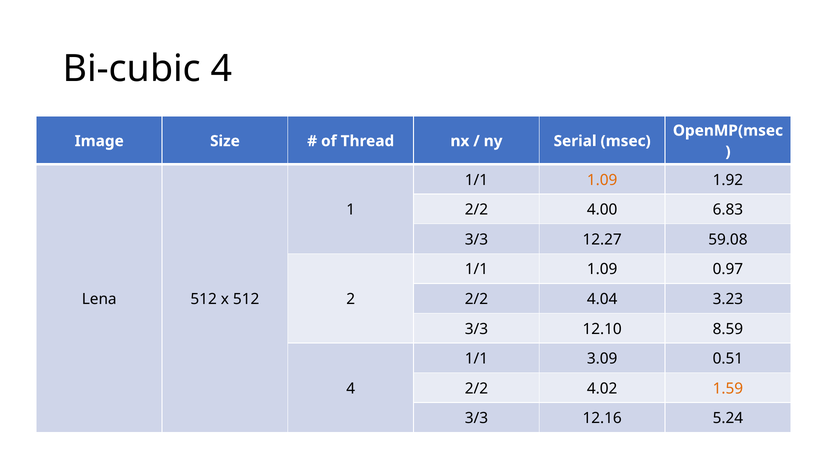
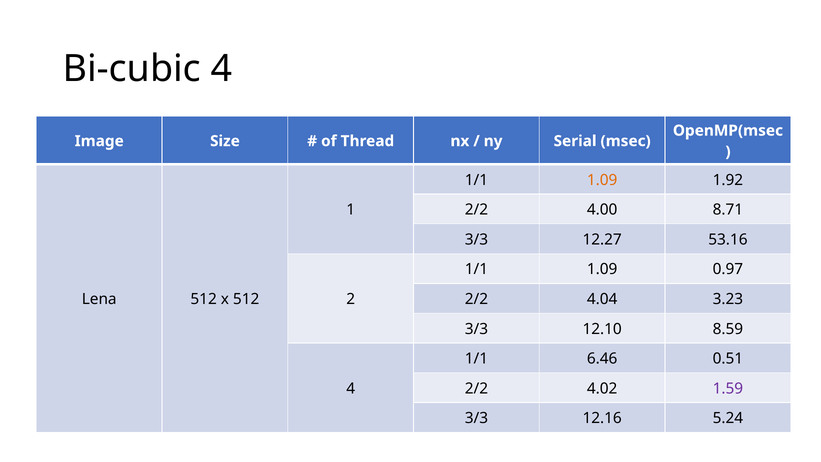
6.83: 6.83 -> 8.71 (728, 210)
59.08: 59.08 -> 53.16 (728, 239)
3.09: 3.09 -> 6.46 (602, 359)
1.59 colour: orange -> purple (728, 388)
